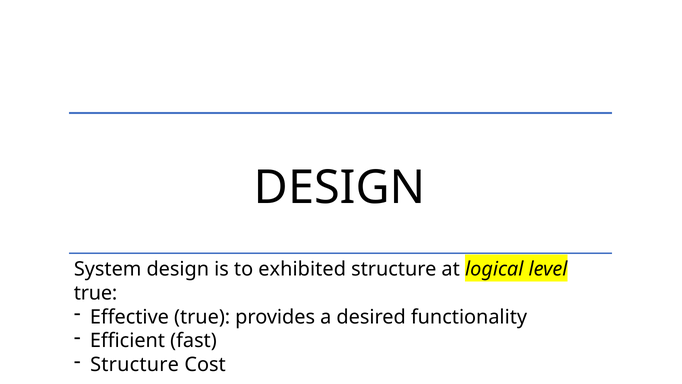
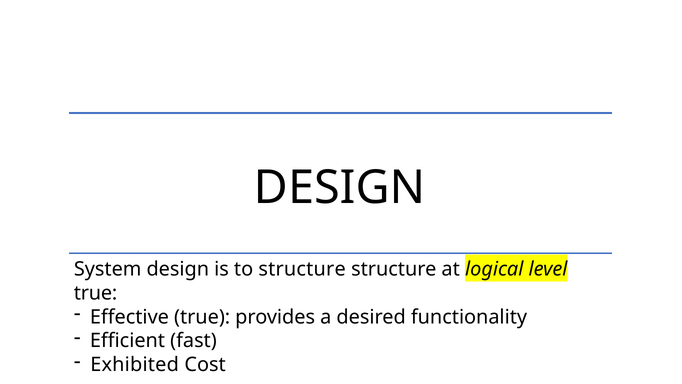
to exhibited: exhibited -> structure (302, 269)
Structure: Structure -> Exhibited (135, 364)
